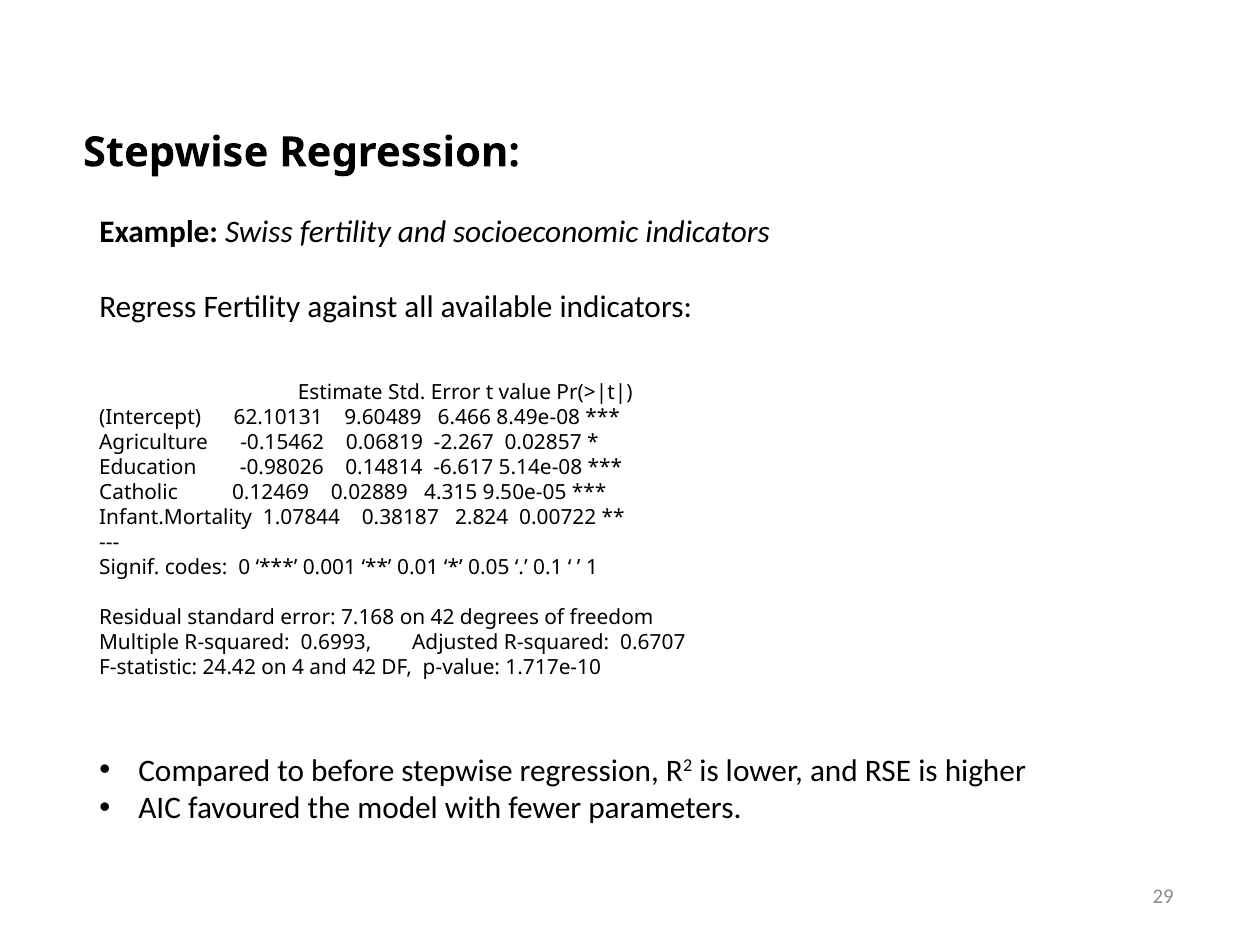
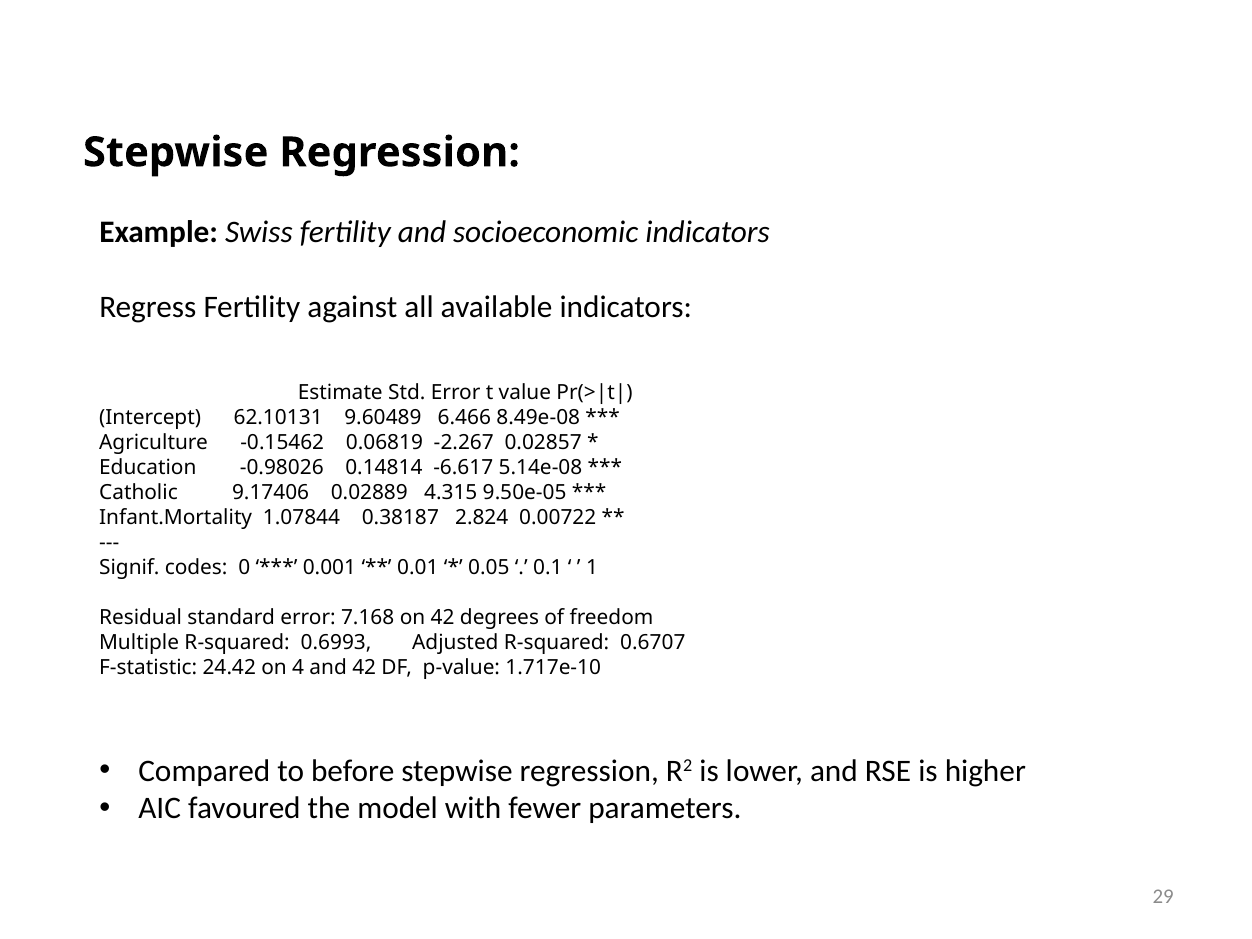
0.12469: 0.12469 -> 9.17406 (271, 493)
